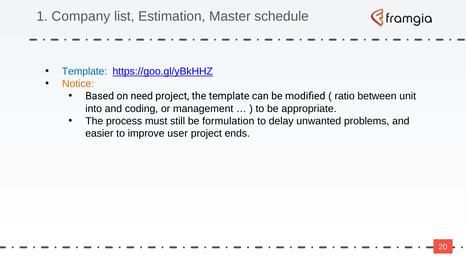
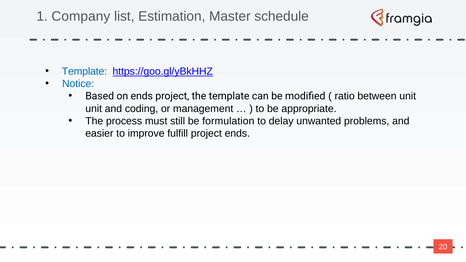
Notice colour: orange -> blue (78, 84)
on need: need -> ends (142, 96)
into: into -> unit (94, 109)
user: user -> fulfill (178, 133)
